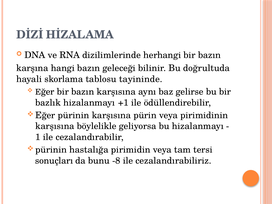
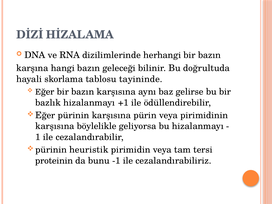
hastalığa: hastalığa -> heuristik (89, 150)
sonuçları: sonuçları -> proteinin (54, 161)
-8: -8 -> -1 (116, 161)
